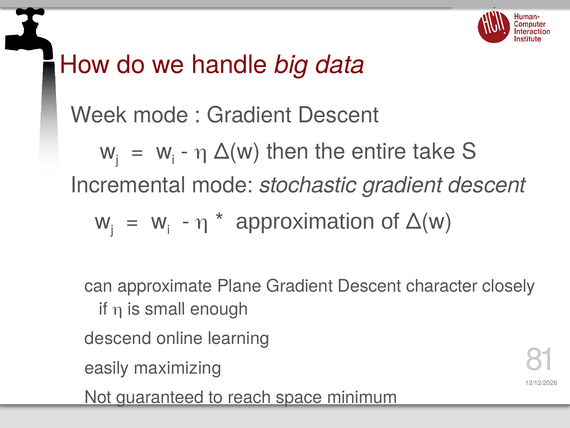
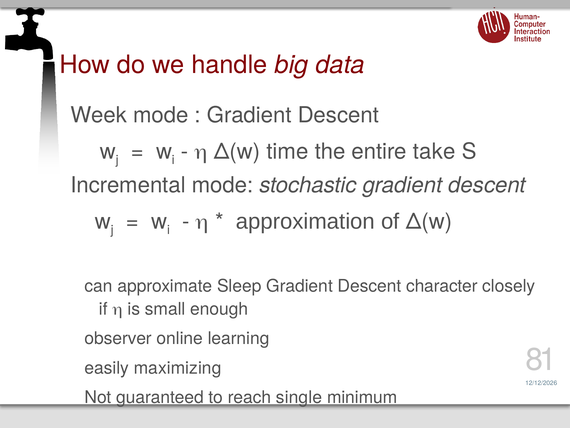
then: then -> time (287, 151)
Plane: Plane -> Sleep (239, 286)
descend: descend -> observer (118, 338)
space: space -> single (299, 397)
